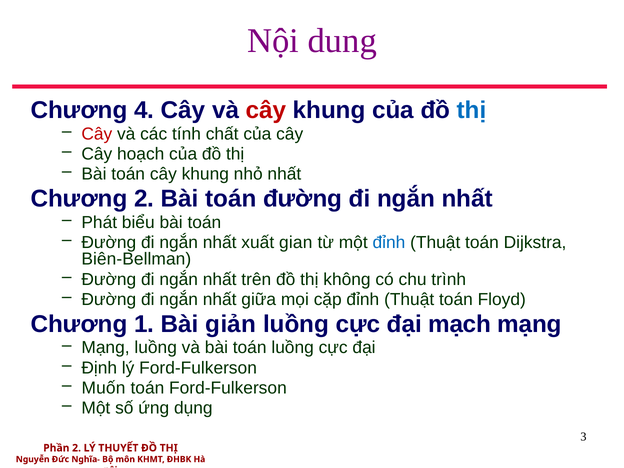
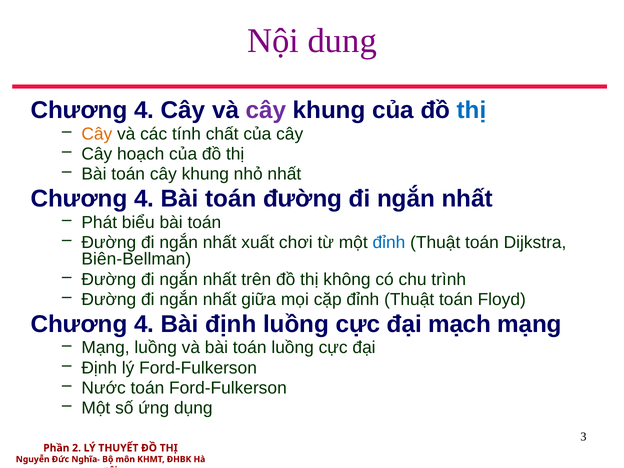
cây colour: red -> purple (266, 110)
Cây colour: red -> orange (97, 134)
2: 2 -> 4 (144, 199)
gian: gian -> chơi (296, 243)
1: 1 -> 4 (144, 324)
Bài giản: giản -> định (231, 324)
Muốn: Muốn -> Nước (104, 388)
